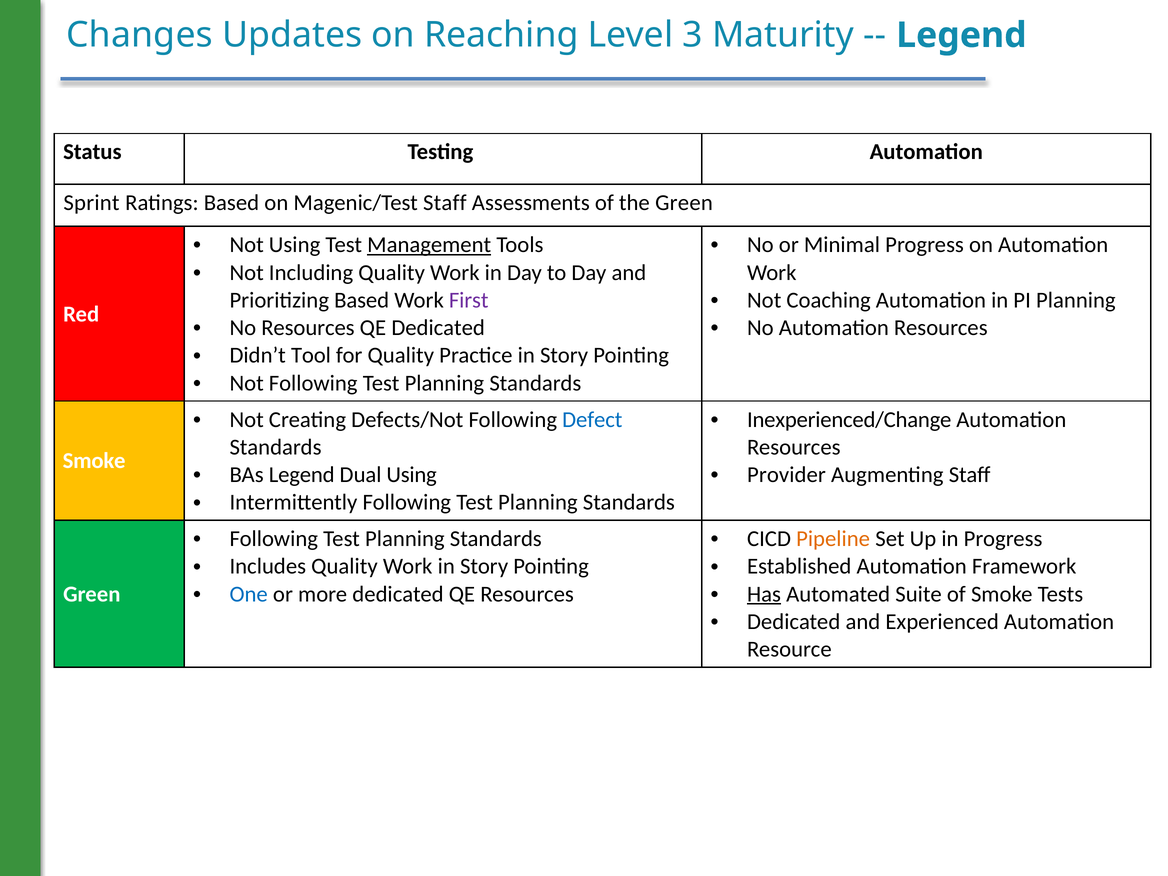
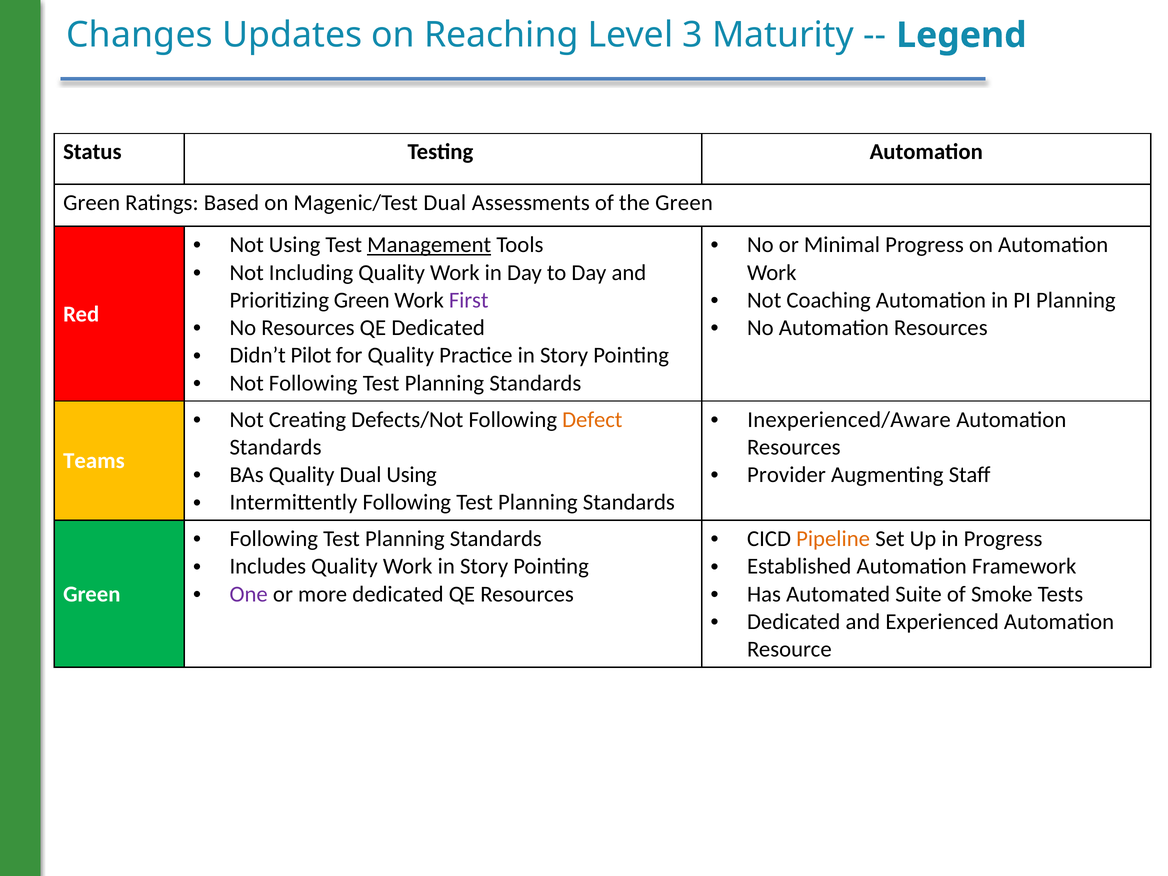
Sprint: Sprint -> Green (92, 203)
Magenic/Test Staff: Staff -> Dual (445, 203)
Prioritizing Based: Based -> Green (362, 300)
Tool: Tool -> Pilot (311, 355)
Defect colour: blue -> orange (592, 420)
Inexperienced/Change: Inexperienced/Change -> Inexperienced/Aware (849, 420)
Smoke: Smoke -> Teams (94, 461)
BAs Legend: Legend -> Quality (302, 475)
One colour: blue -> purple (249, 594)
Has underline: present -> none (764, 594)
